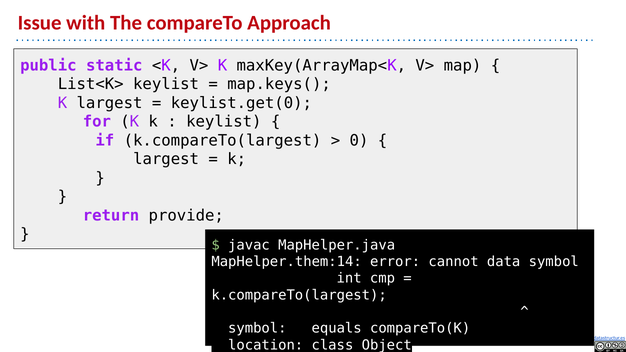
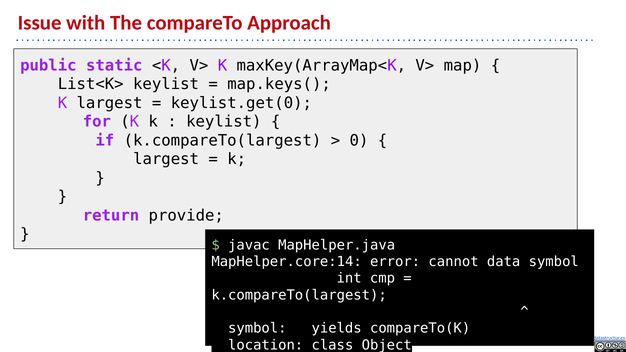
MapHelper.them:14: MapHelper.them:14 -> MapHelper.core:14 (287, 262)
equals: equals -> yields (337, 328)
